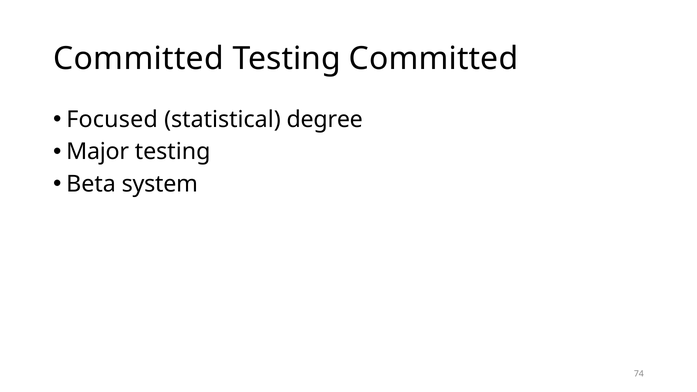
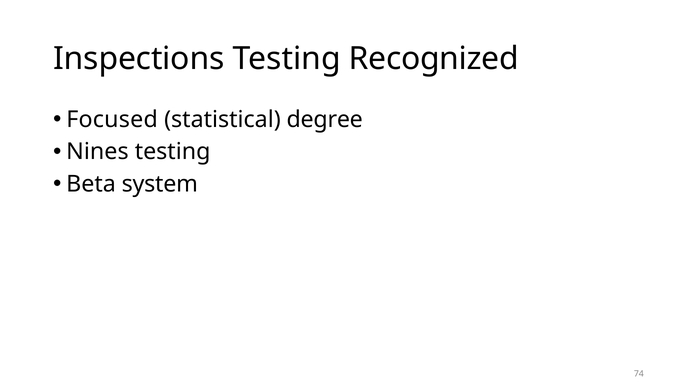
Committed: Committed -> Inspections (139, 59)
Testing Committed: Committed -> Recognized (434, 59)
Major: Major -> Nines (97, 152)
